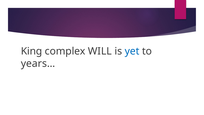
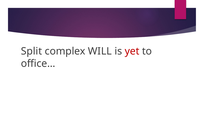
King: King -> Split (31, 51)
yet colour: blue -> red (132, 51)
years…: years… -> office… (38, 63)
